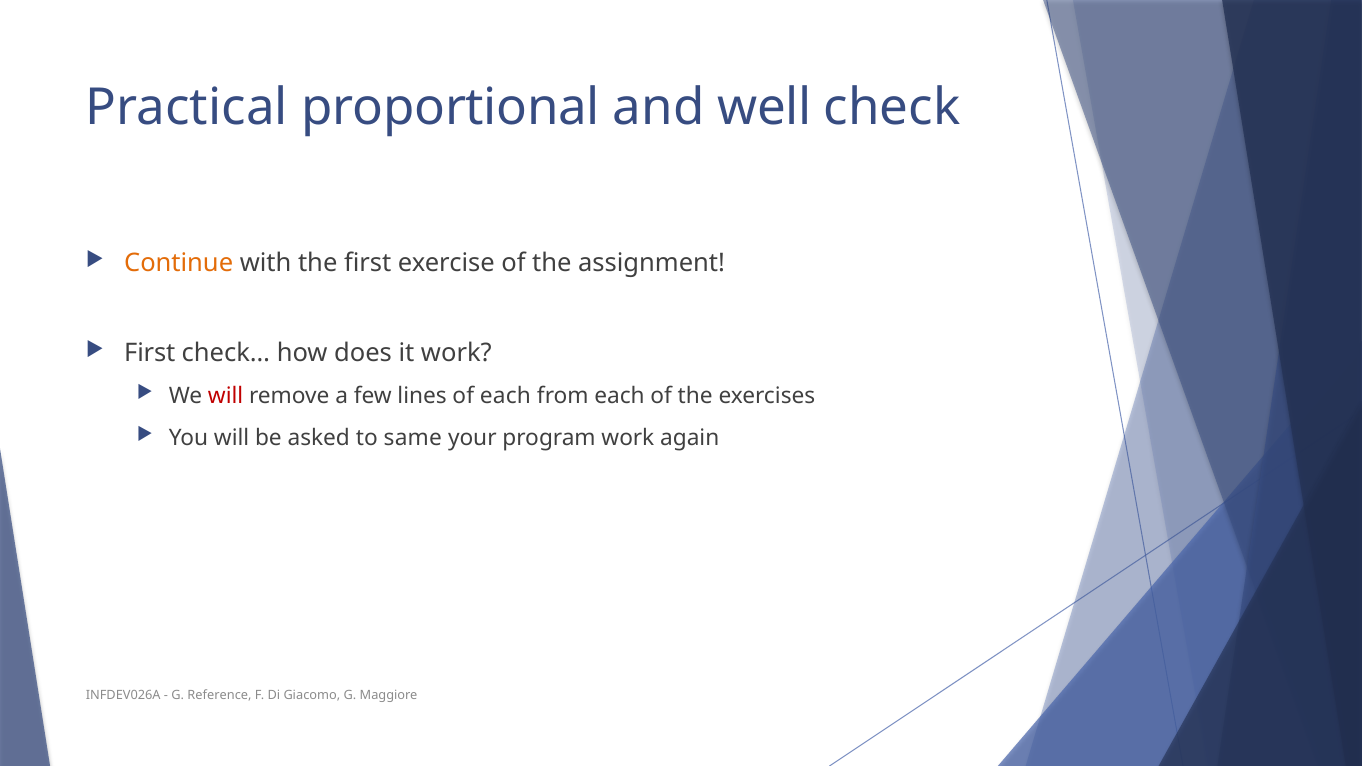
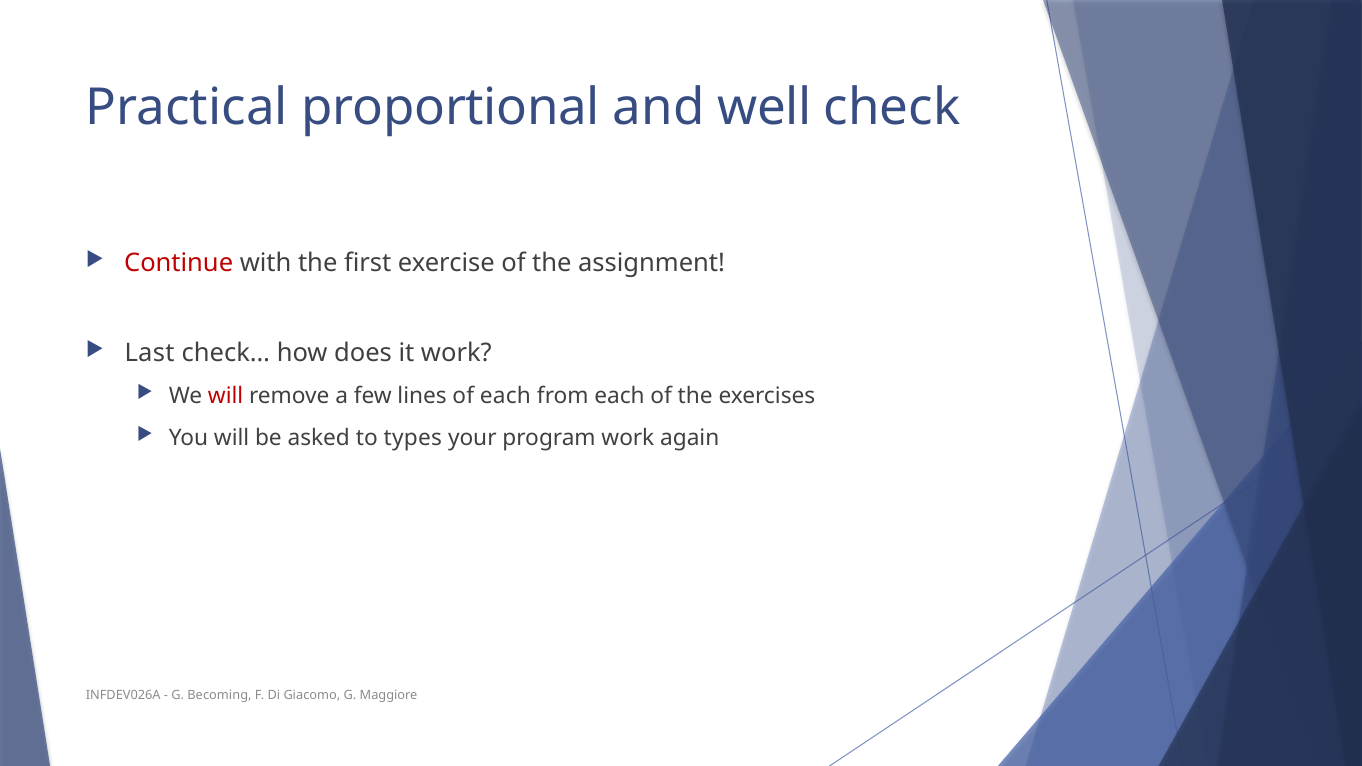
Continue colour: orange -> red (179, 264)
First: First -> Last (150, 353)
same: same -> types (413, 438)
Reference: Reference -> Becoming (219, 695)
